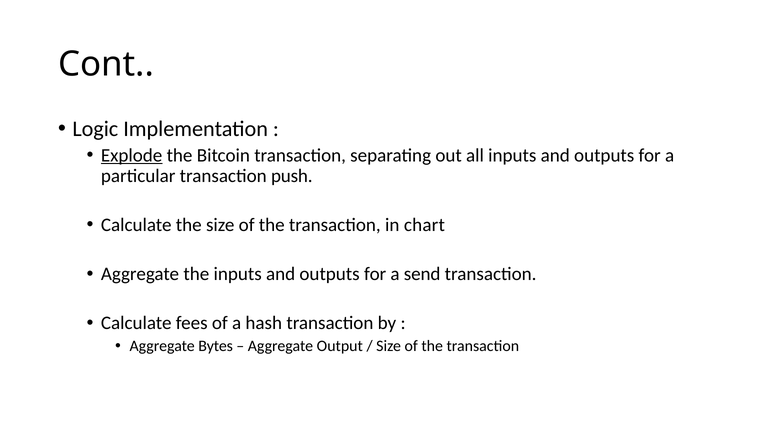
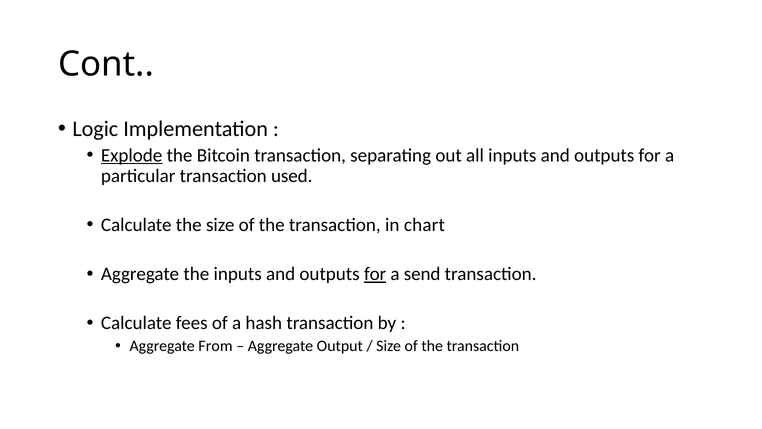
push: push -> used (292, 176)
for underline: none -> present (375, 274)
Bytes: Bytes -> From (215, 346)
